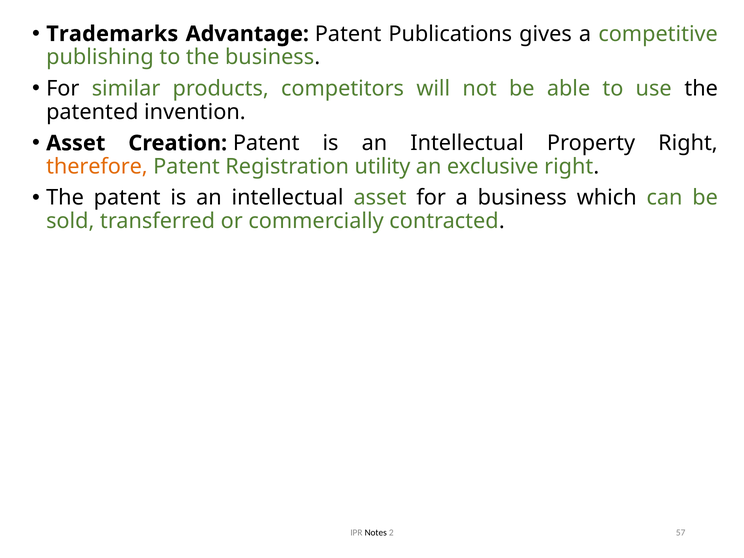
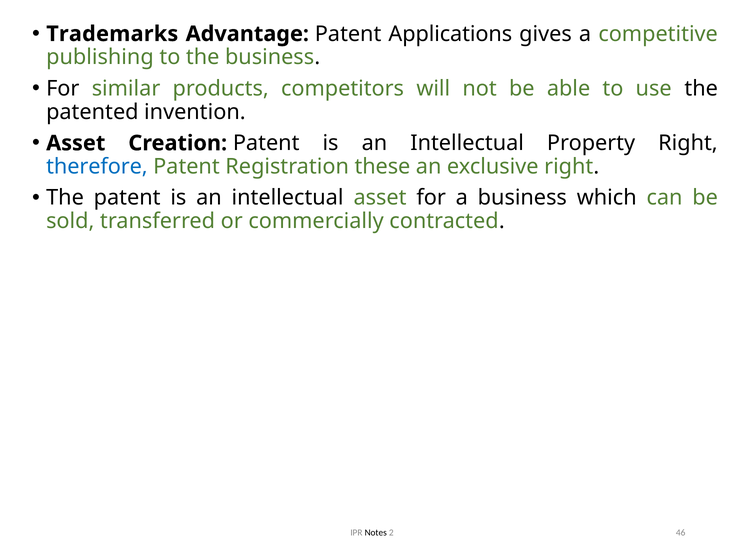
Publications: Publications -> Applications (450, 34)
therefore colour: orange -> blue (97, 167)
utility: utility -> these (382, 167)
57: 57 -> 46 (681, 533)
